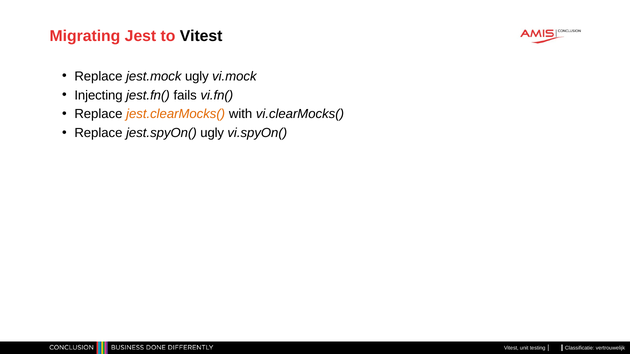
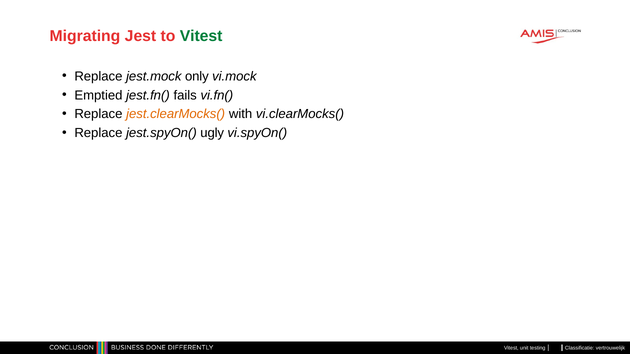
Vitest colour: black -> green (201, 36)
jest.mock ugly: ugly -> only (197, 76)
Injecting: Injecting -> Emptied (98, 95)
